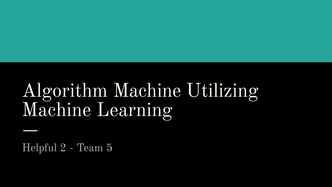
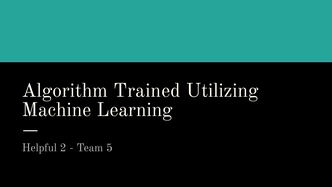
Algorithm Machine: Machine -> Trained (147, 90)
